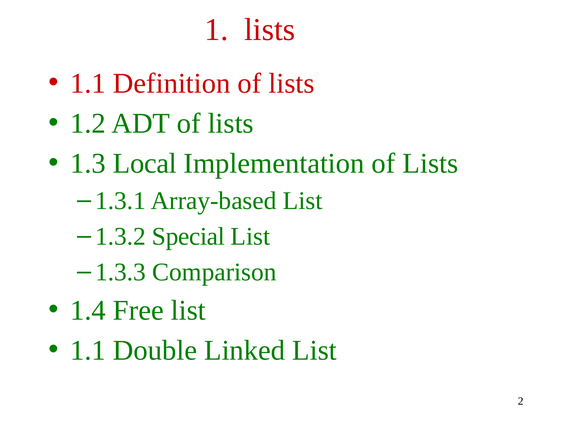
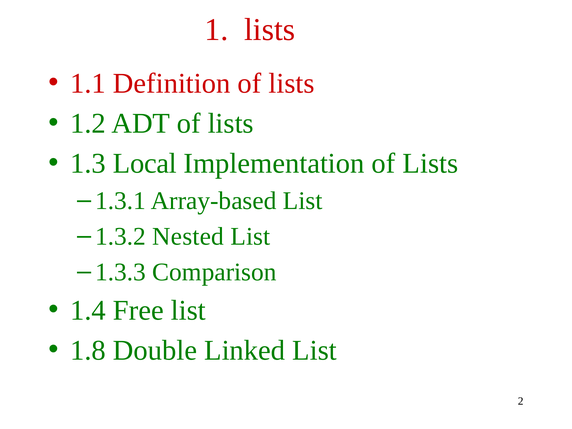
Special: Special -> Nested (188, 236)
1.1: 1.1 -> 1.8 (88, 350)
